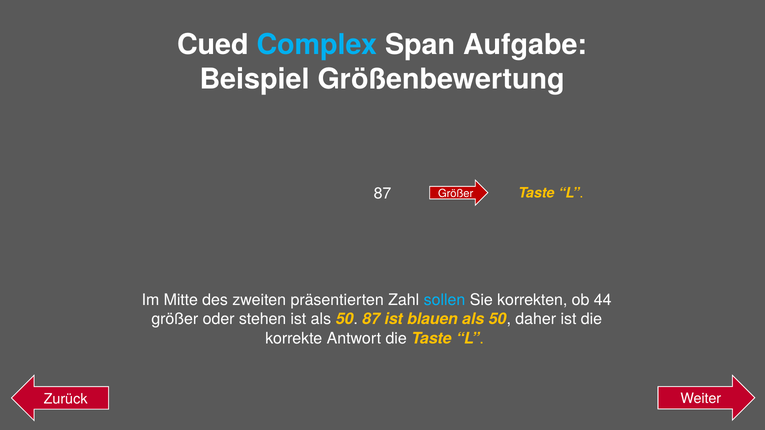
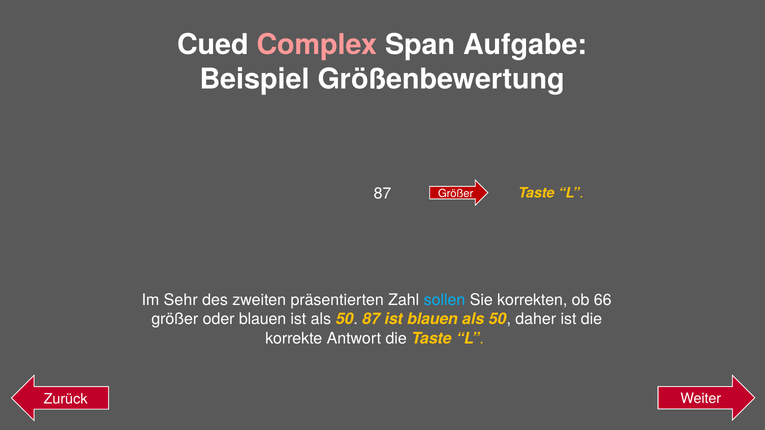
Complex colour: light blue -> pink (317, 45)
Mitte: Mitte -> Sehr (181, 300)
44: 44 -> 66 (603, 300)
oder stehen: stehen -> blauen (263, 319)
